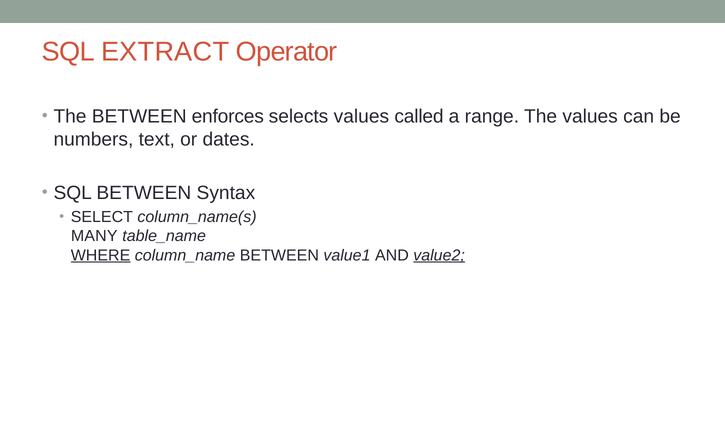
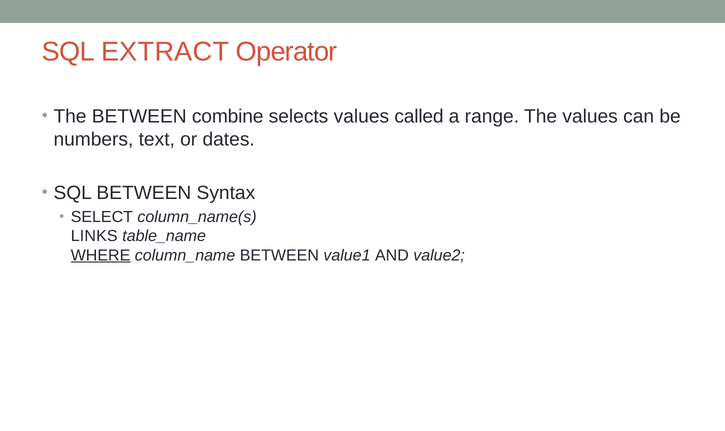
enforces: enforces -> combine (228, 116)
MANY: MANY -> LINKS (94, 236)
value2 underline: present -> none (439, 256)
